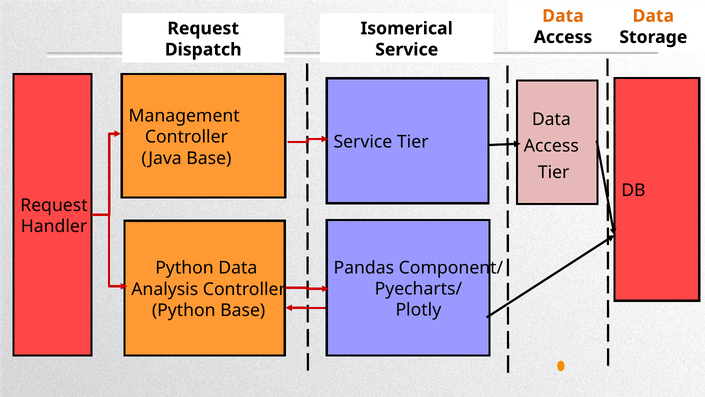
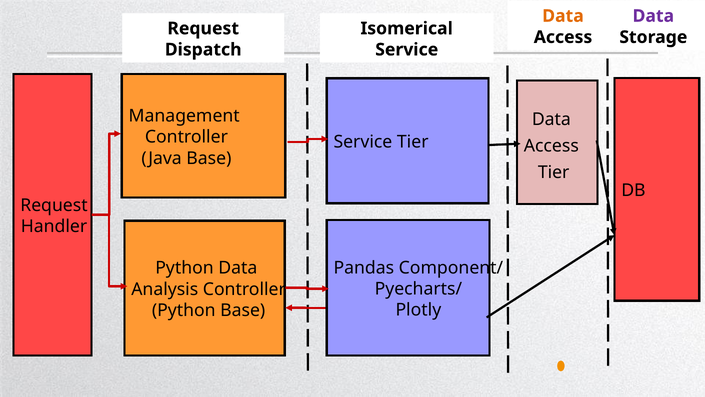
Data colour: orange -> purple (653, 16)
